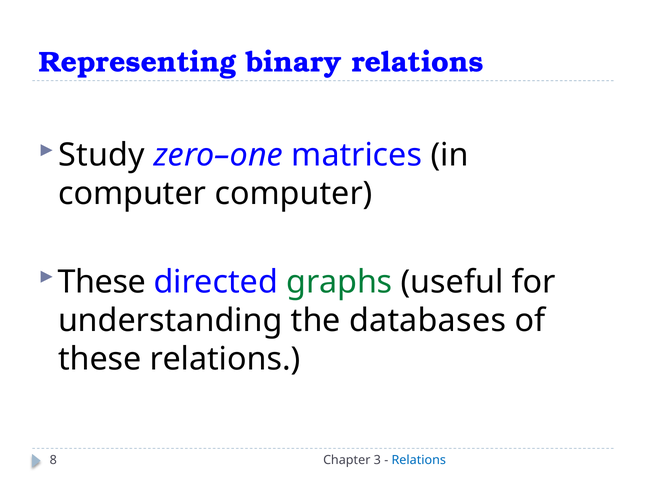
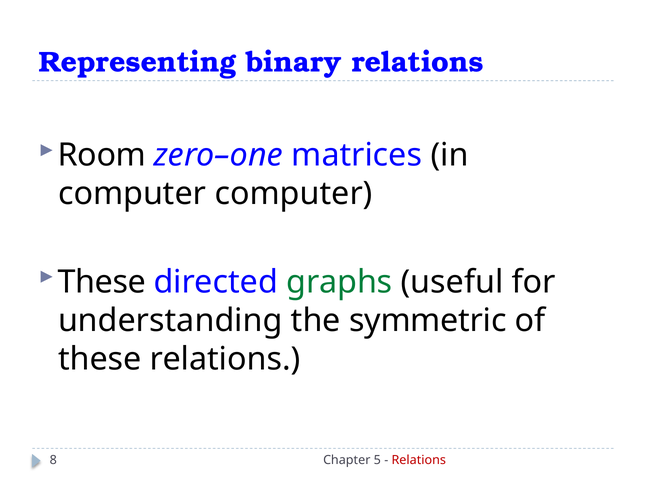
Study: Study -> Room (102, 155)
databases: databases -> symmetric (428, 321)
3: 3 -> 5 (377, 461)
Relations colour: blue -> red (419, 461)
